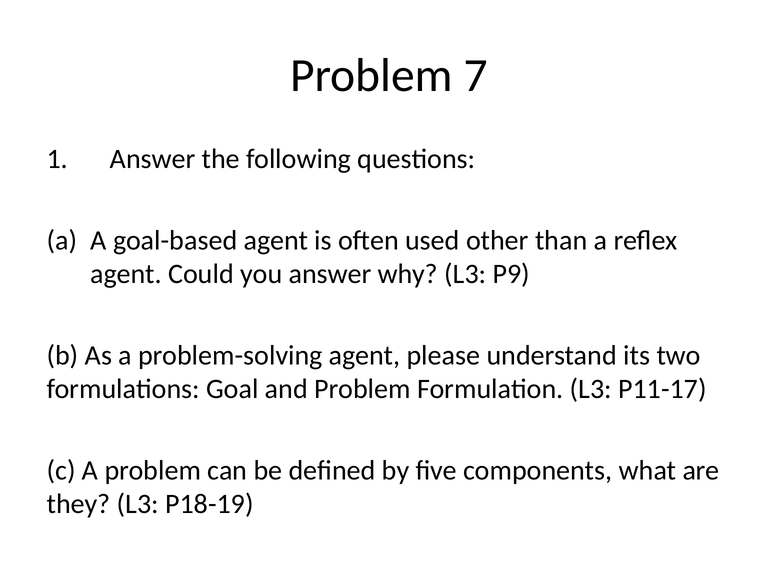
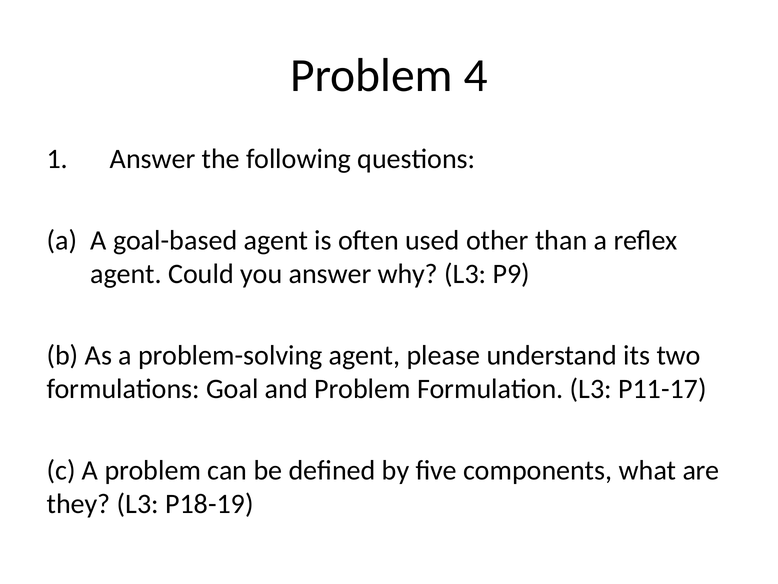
7: 7 -> 4 (476, 75)
